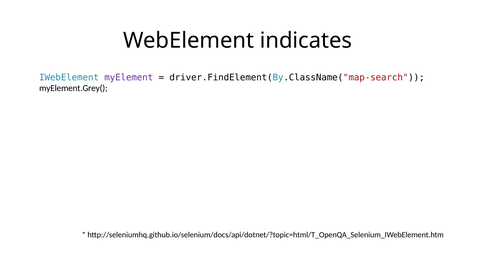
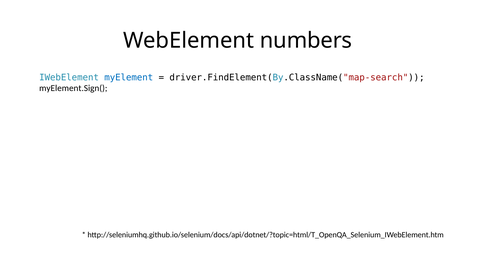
indicates: indicates -> numbers (306, 40)
myElement colour: purple -> blue (129, 77)
myElement.Grey(: myElement.Grey( -> myElement.Sign( (73, 88)
